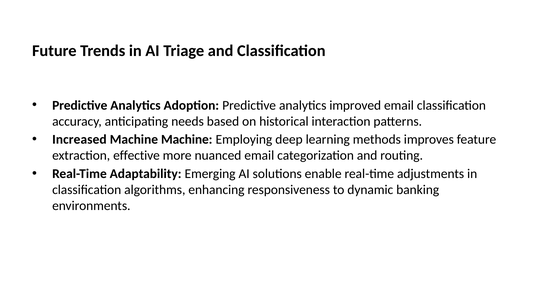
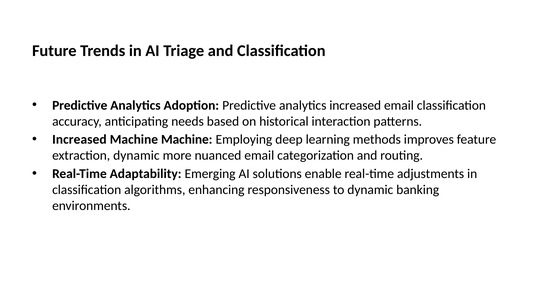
analytics improved: improved -> increased (355, 105)
extraction effective: effective -> dynamic (136, 155)
